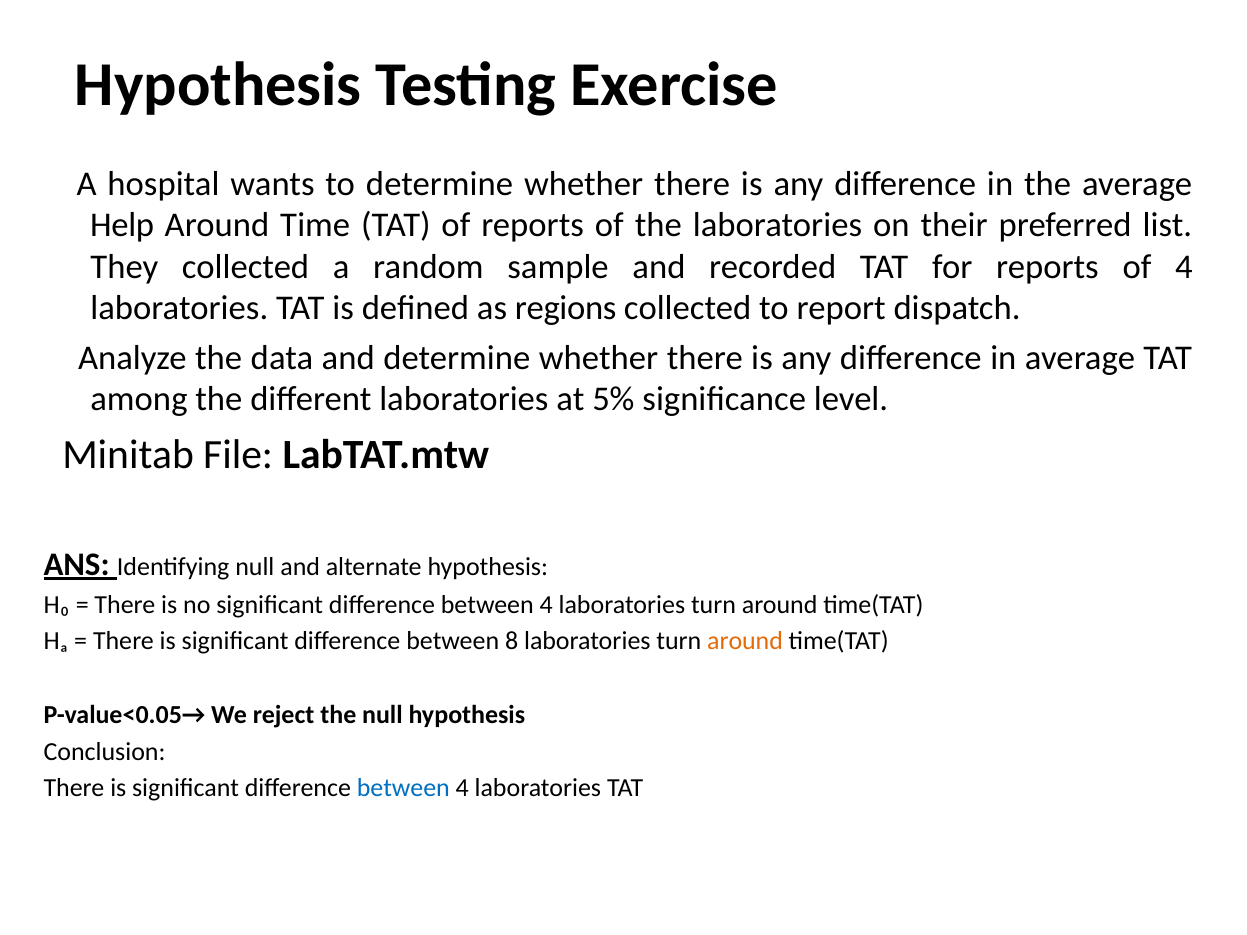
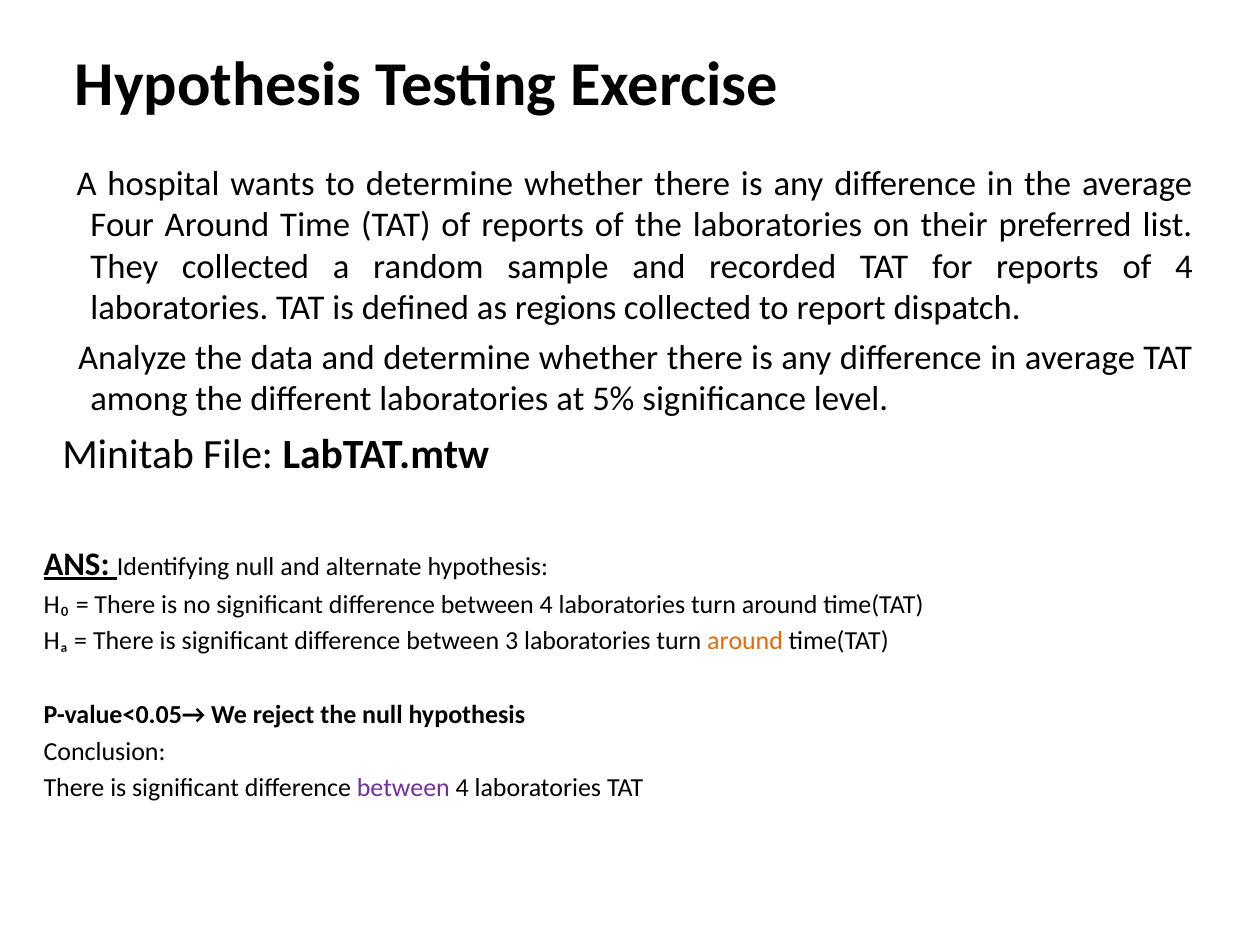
Help: Help -> Four (122, 225)
8: 8 -> 3 (512, 642)
between colour: blue -> purple (403, 788)
